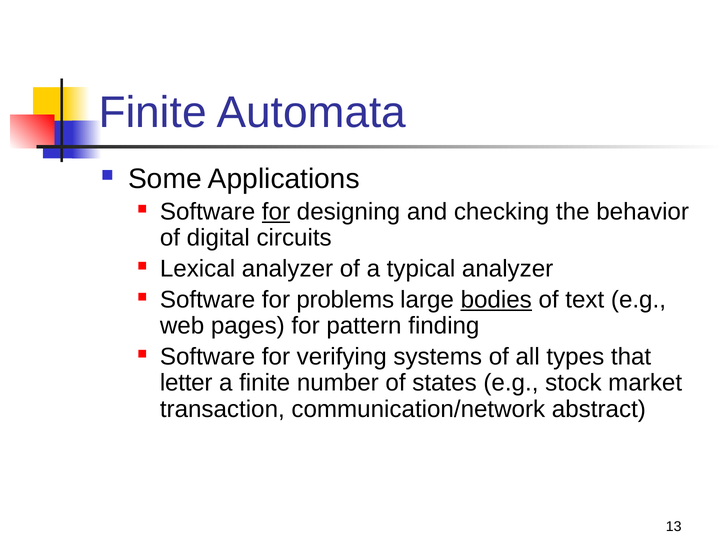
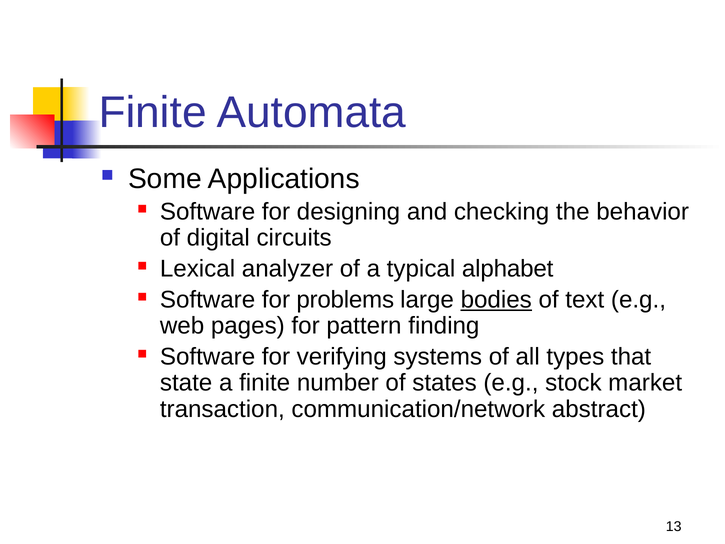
for underline: present -> none (276, 212)
typical analyzer: analyzer -> alphabet (508, 269)
letter: letter -> state (186, 383)
